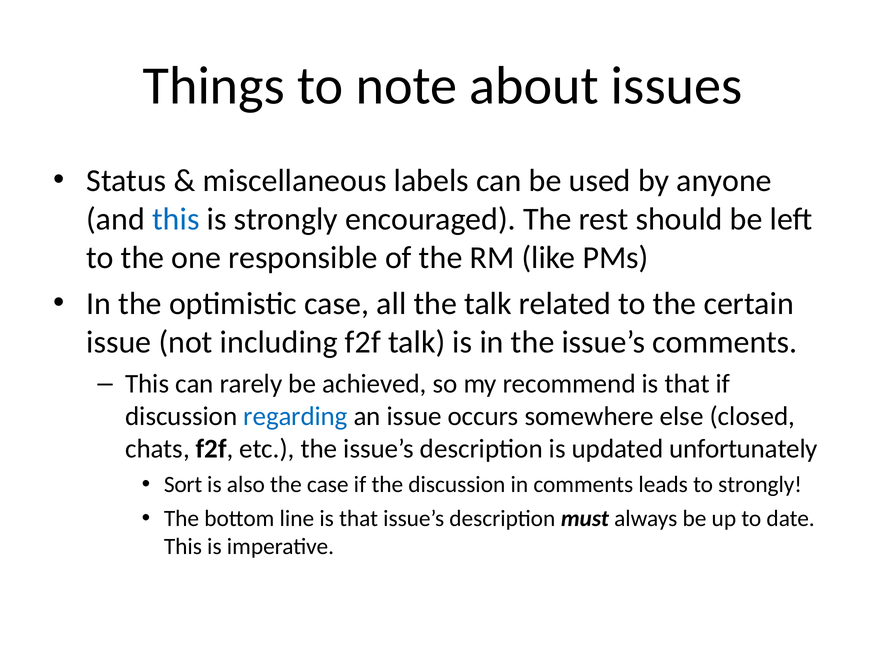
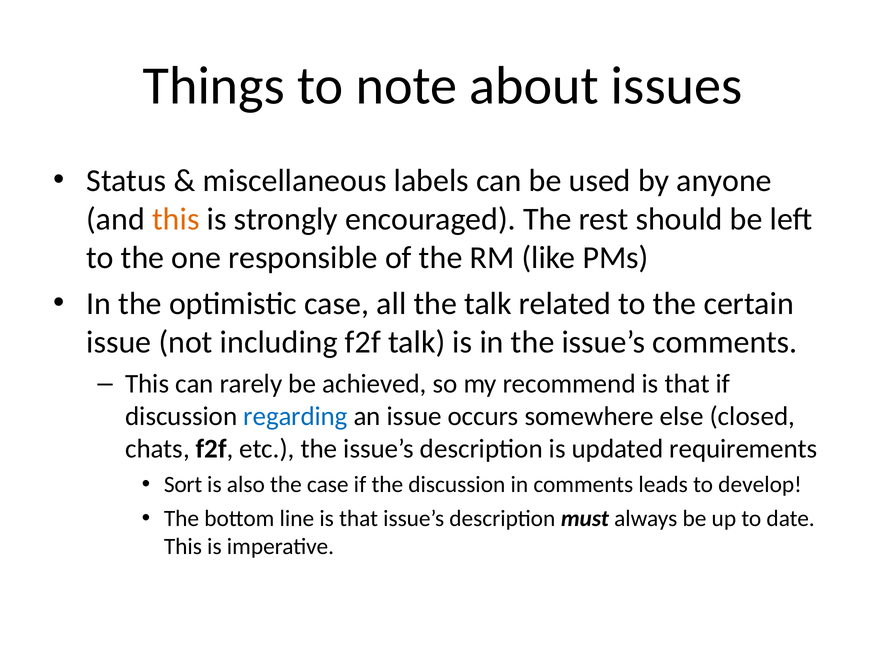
this colour: blue -> orange (176, 219)
unfortunately: unfortunately -> requirements (743, 449)
to strongly: strongly -> develop (760, 485)
